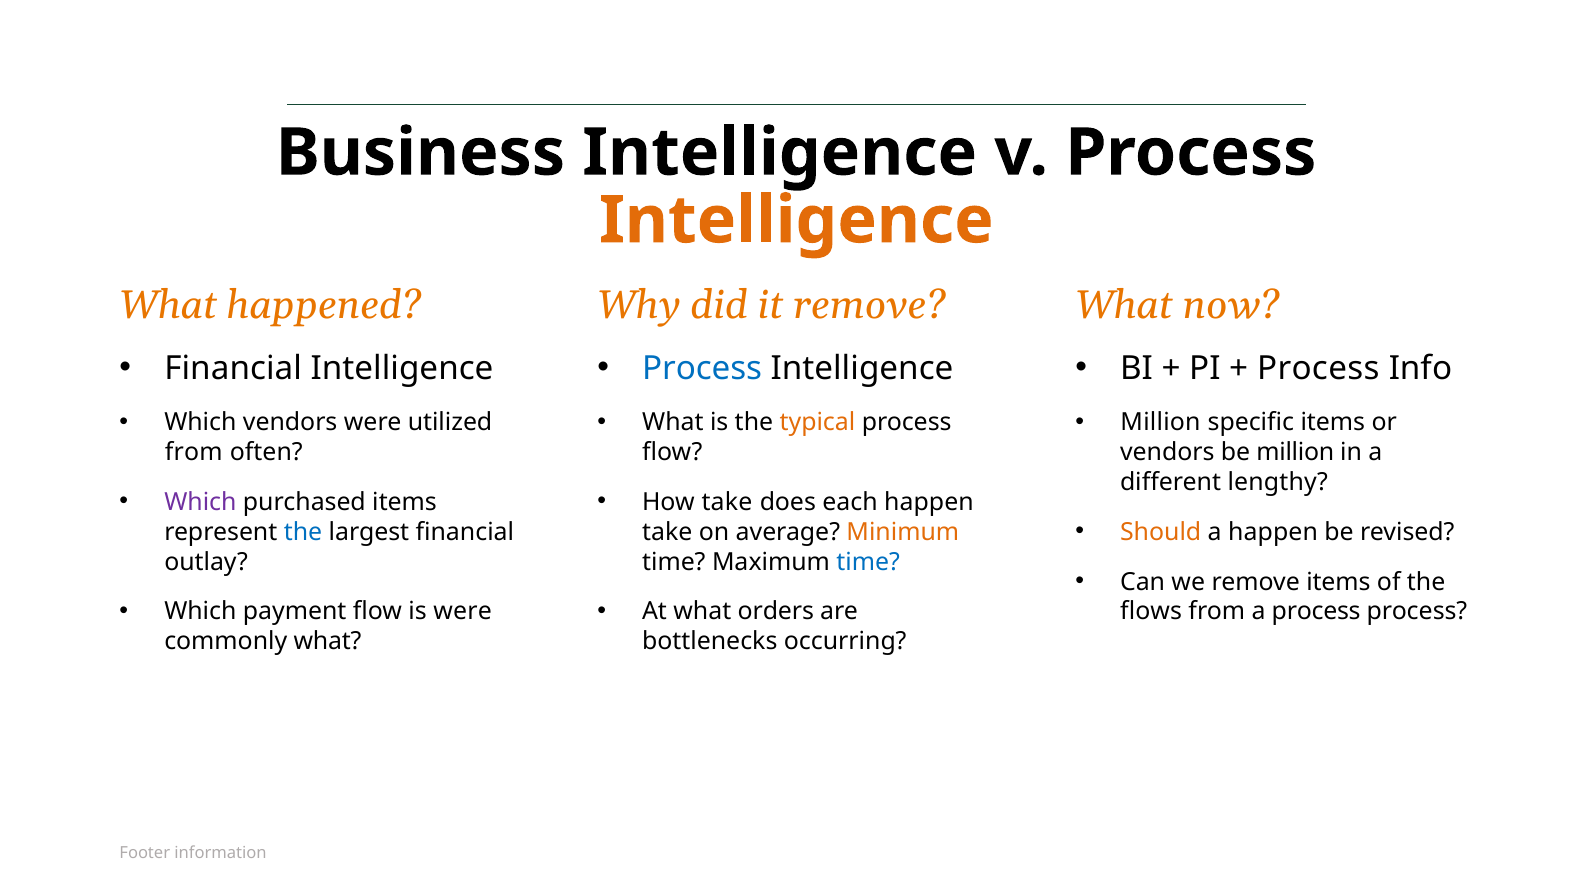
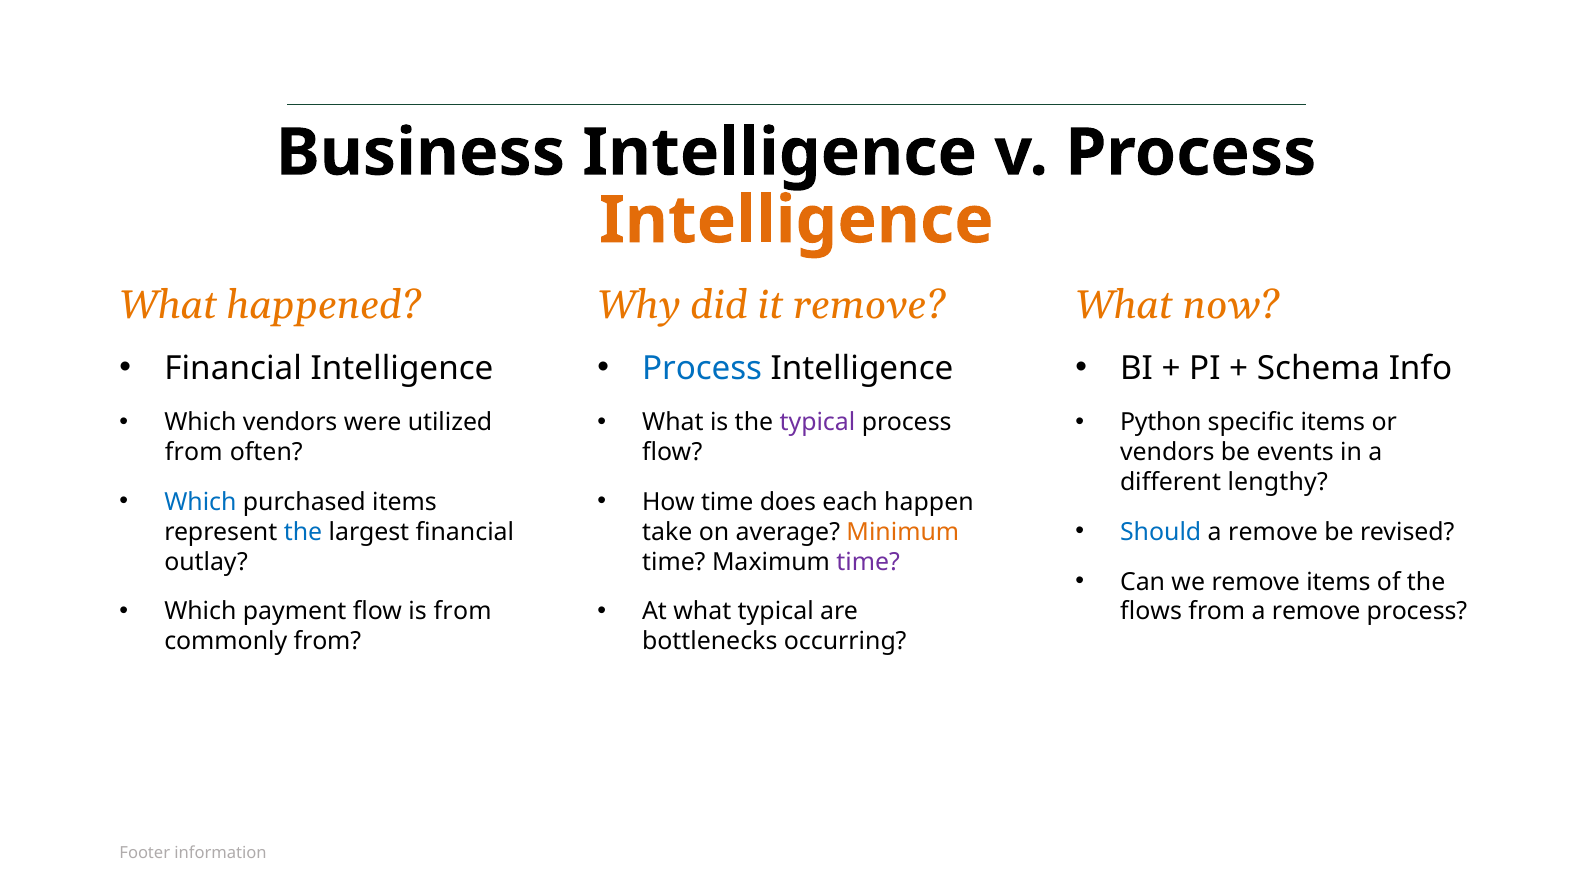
Process: Process -> Schema (1318, 368)
typical colour: orange -> purple (817, 423)
Million: Million -> Python (1161, 423)
be million: million -> events (1295, 452)
Which colour: purple -> blue (200, 502)
How take: take -> time (727, 502)
Should colour: orange -> blue (1161, 532)
happen: happen -> remove (1273, 532)
time colour: blue -> purple (868, 562)
is were: were -> from (463, 612)
what orders: orders -> typical (776, 612)
from a process: process -> remove (1316, 612)
commonly what: what -> from (327, 642)
